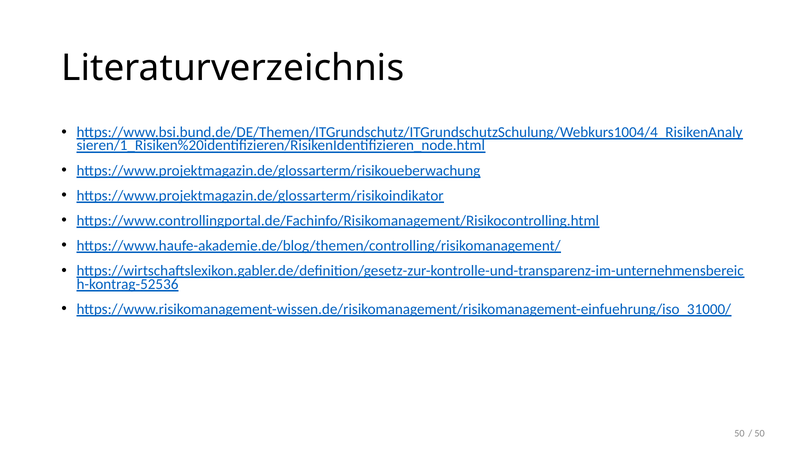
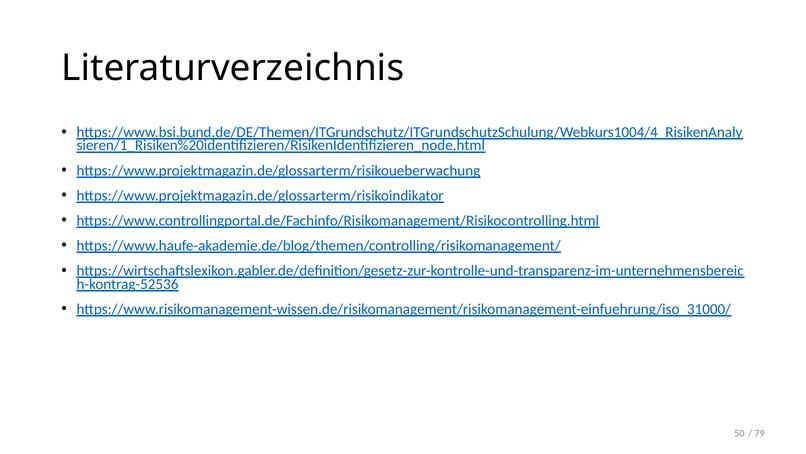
50: 50 -> 79 (760, 433)
